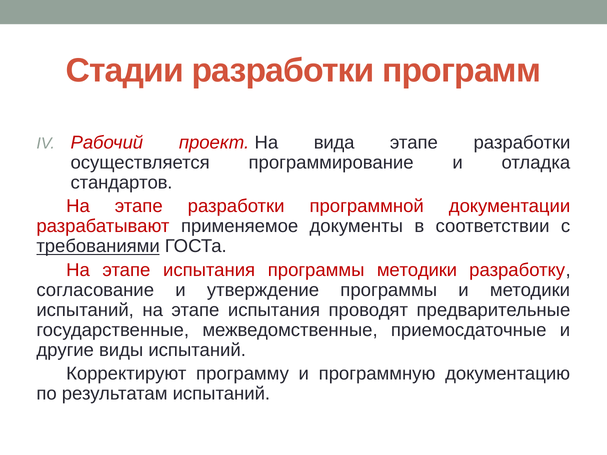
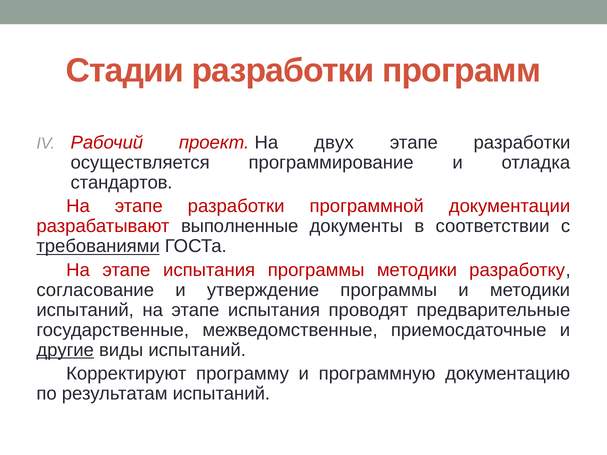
вида: вида -> двух (334, 143)
применяемое: применяемое -> выполненные (240, 226)
другие underline: none -> present (65, 350)
